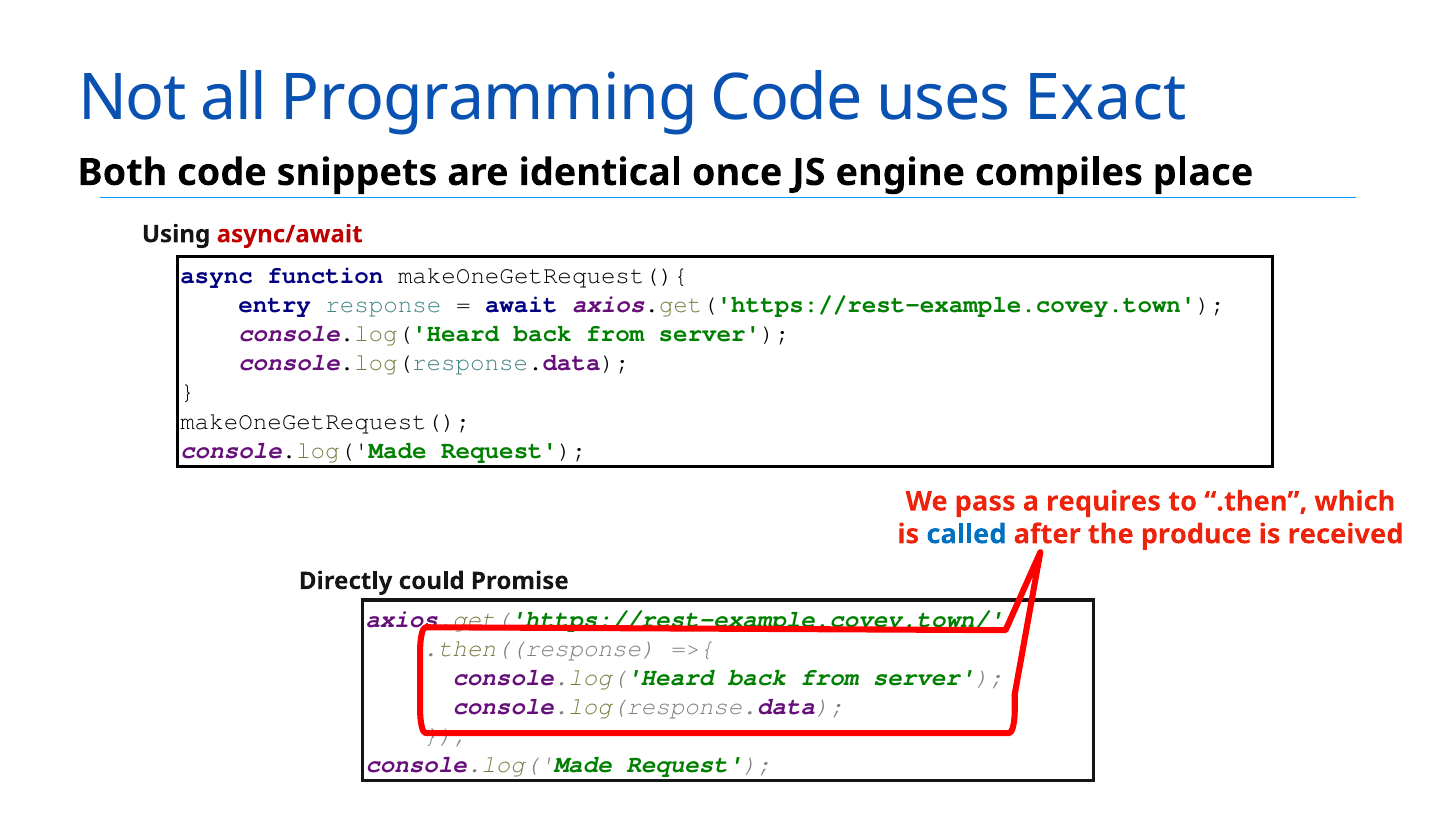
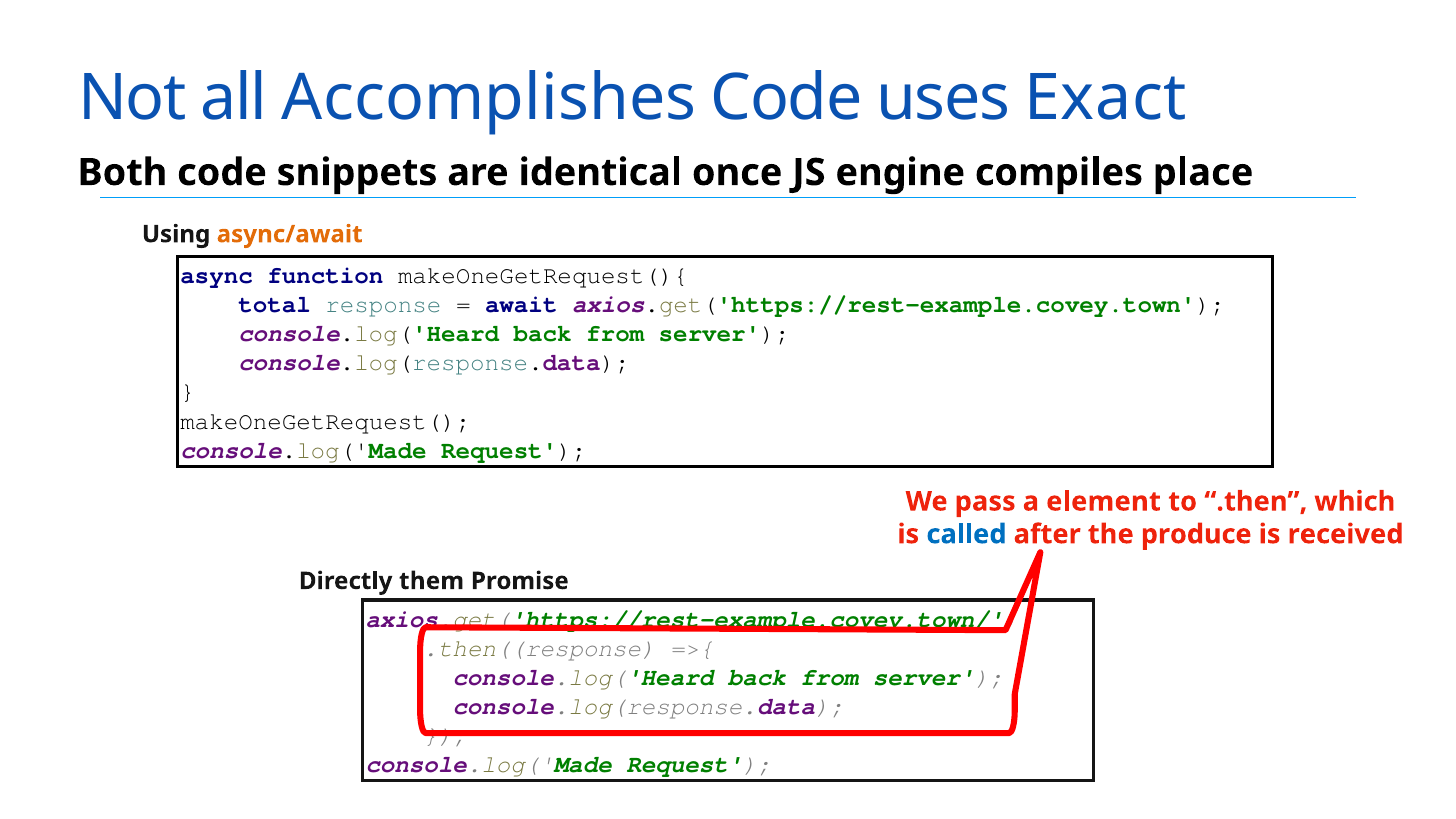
Programming: Programming -> Accomplishes (489, 99)
async/await colour: red -> orange (290, 234)
entry: entry -> total (275, 305)
requires: requires -> element (1103, 502)
could: could -> them (432, 581)
